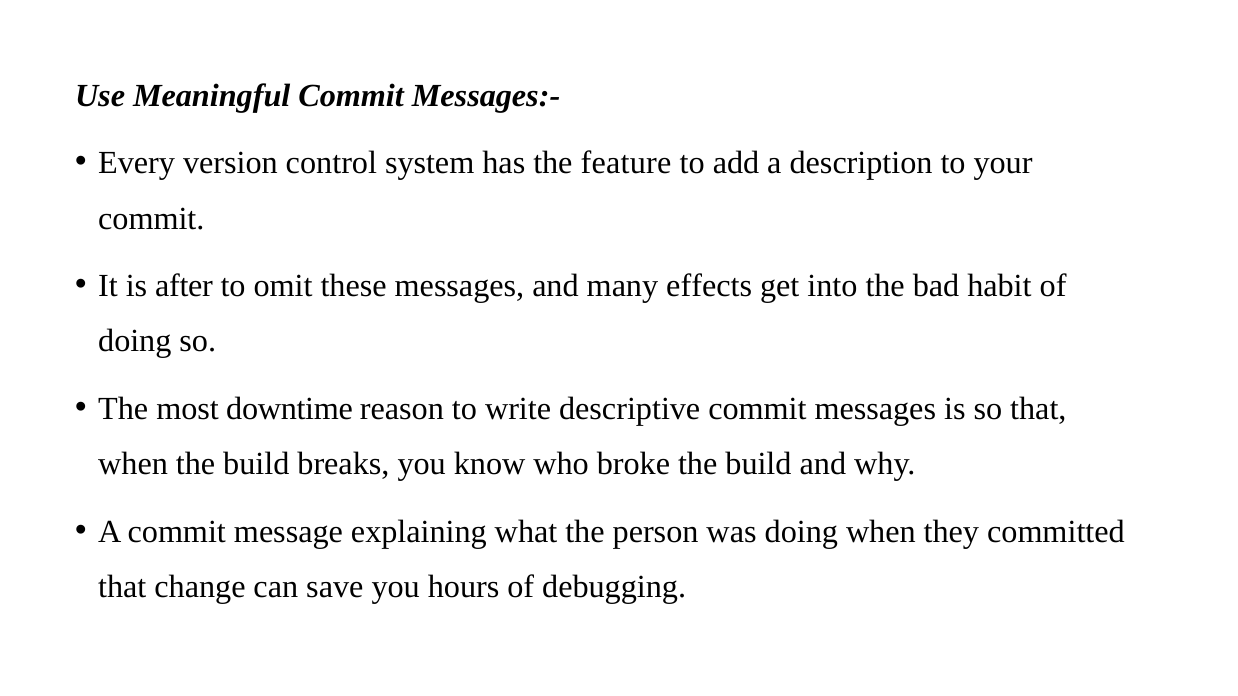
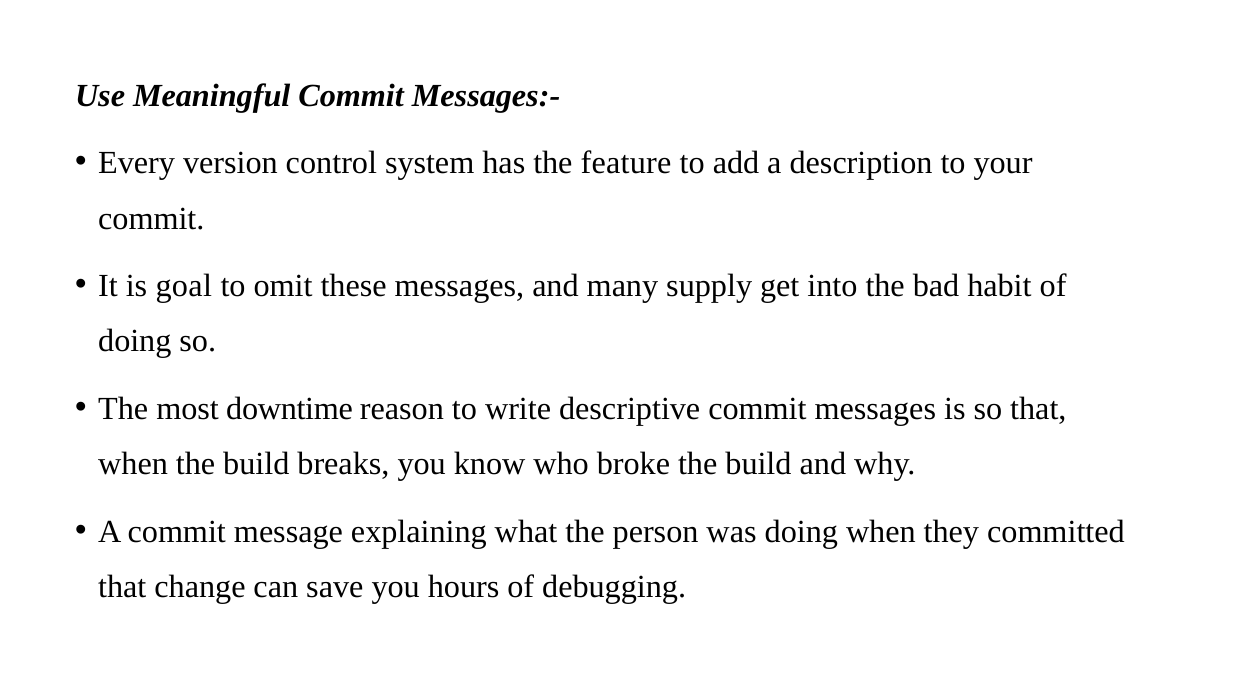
after: after -> goal (184, 286)
effects: effects -> supply (709, 286)
